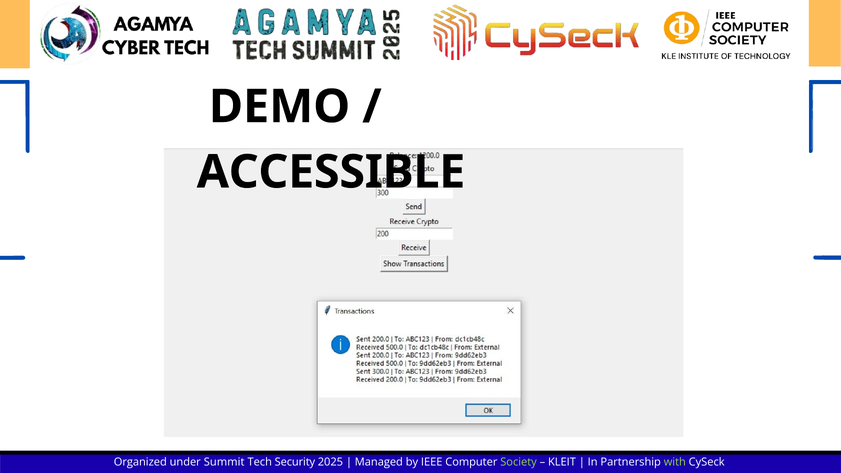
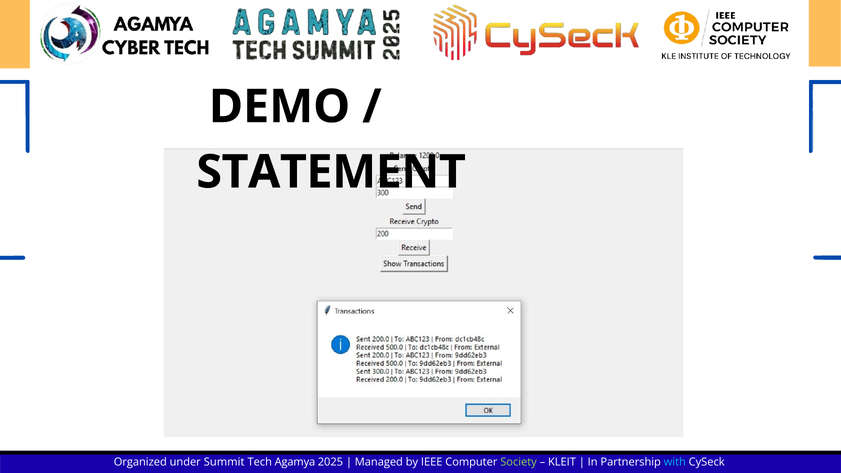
ACCESSIBLE: ACCESSIBLE -> STATEMENT (331, 172)
Security: Security -> Agamya (295, 462)
with colour: light green -> light blue (675, 462)
